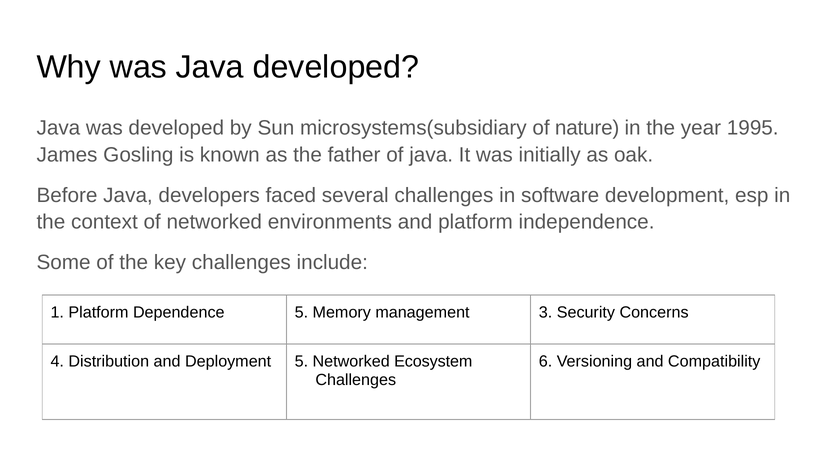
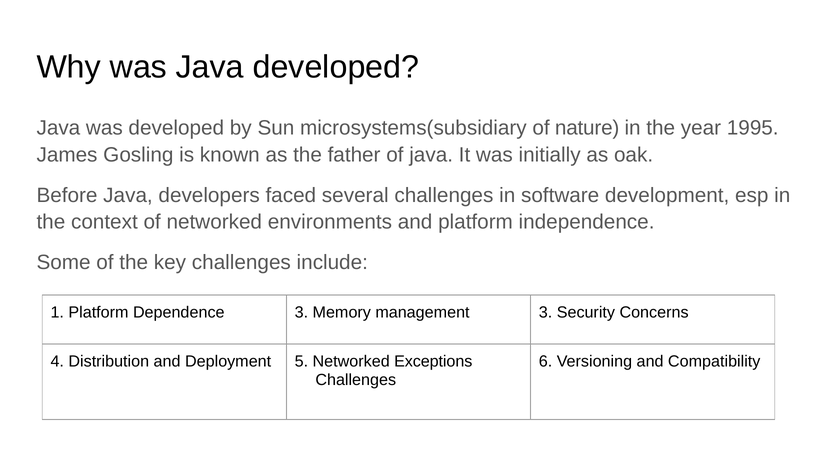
Dependence 5: 5 -> 3 (301, 313)
Ecosystem: Ecosystem -> Exceptions (433, 362)
